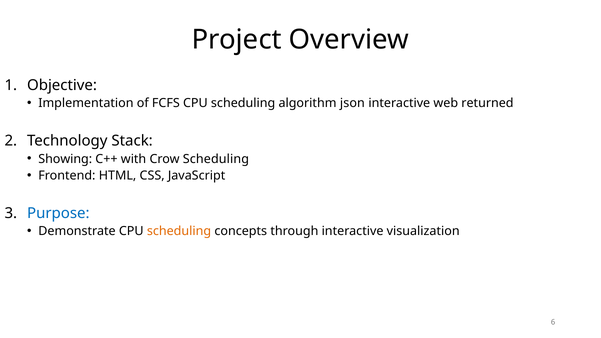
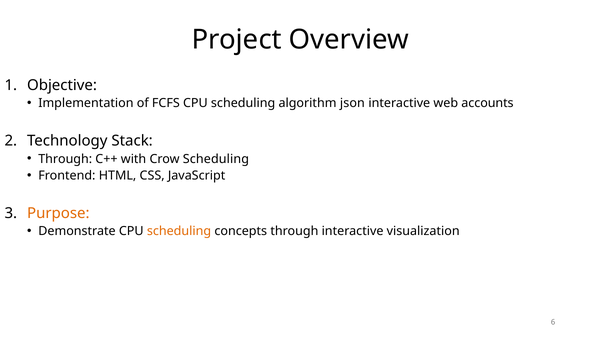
returned: returned -> accounts (487, 103)
Showing: Showing -> Through (65, 159)
Purpose colour: blue -> orange (58, 213)
